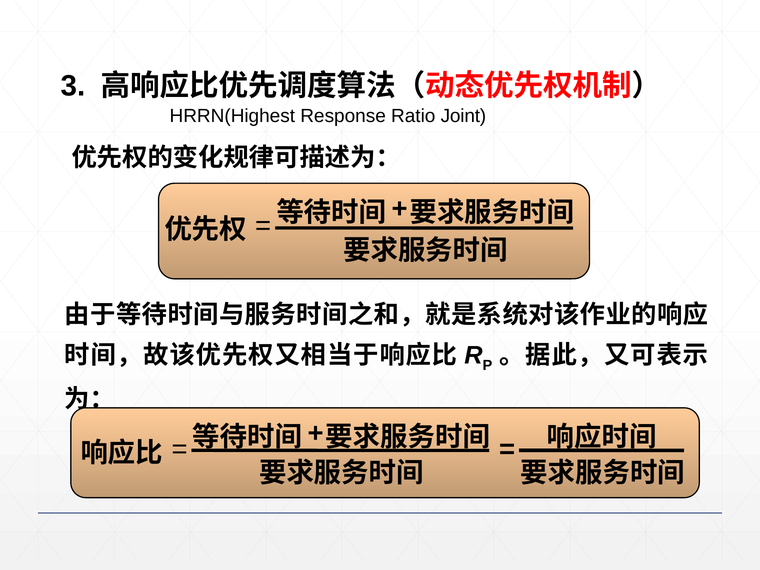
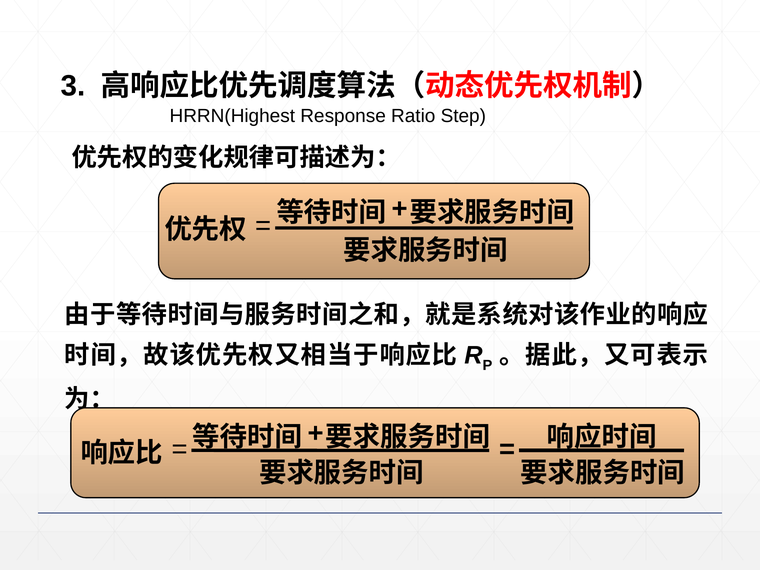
Joint: Joint -> Step (463, 116)
